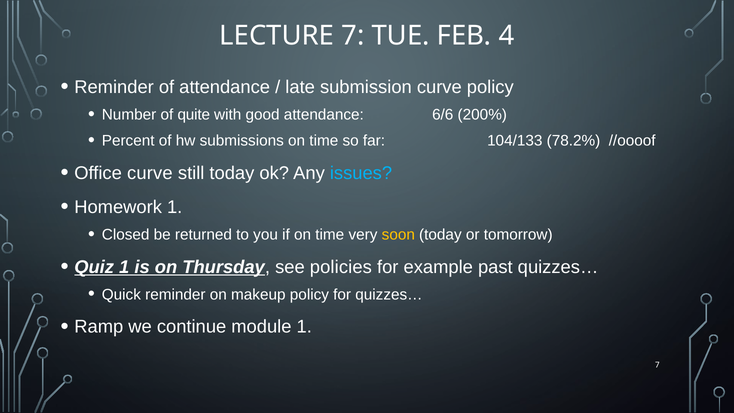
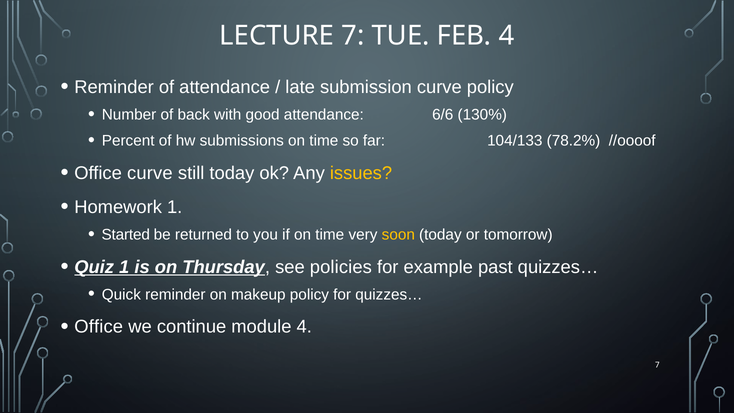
quite: quite -> back (194, 115)
200%: 200% -> 130% (482, 115)
issues colour: light blue -> yellow (361, 173)
Closed: Closed -> Started (126, 234)
Ramp: Ramp -> Office (99, 327)
module 1: 1 -> 4 (304, 327)
